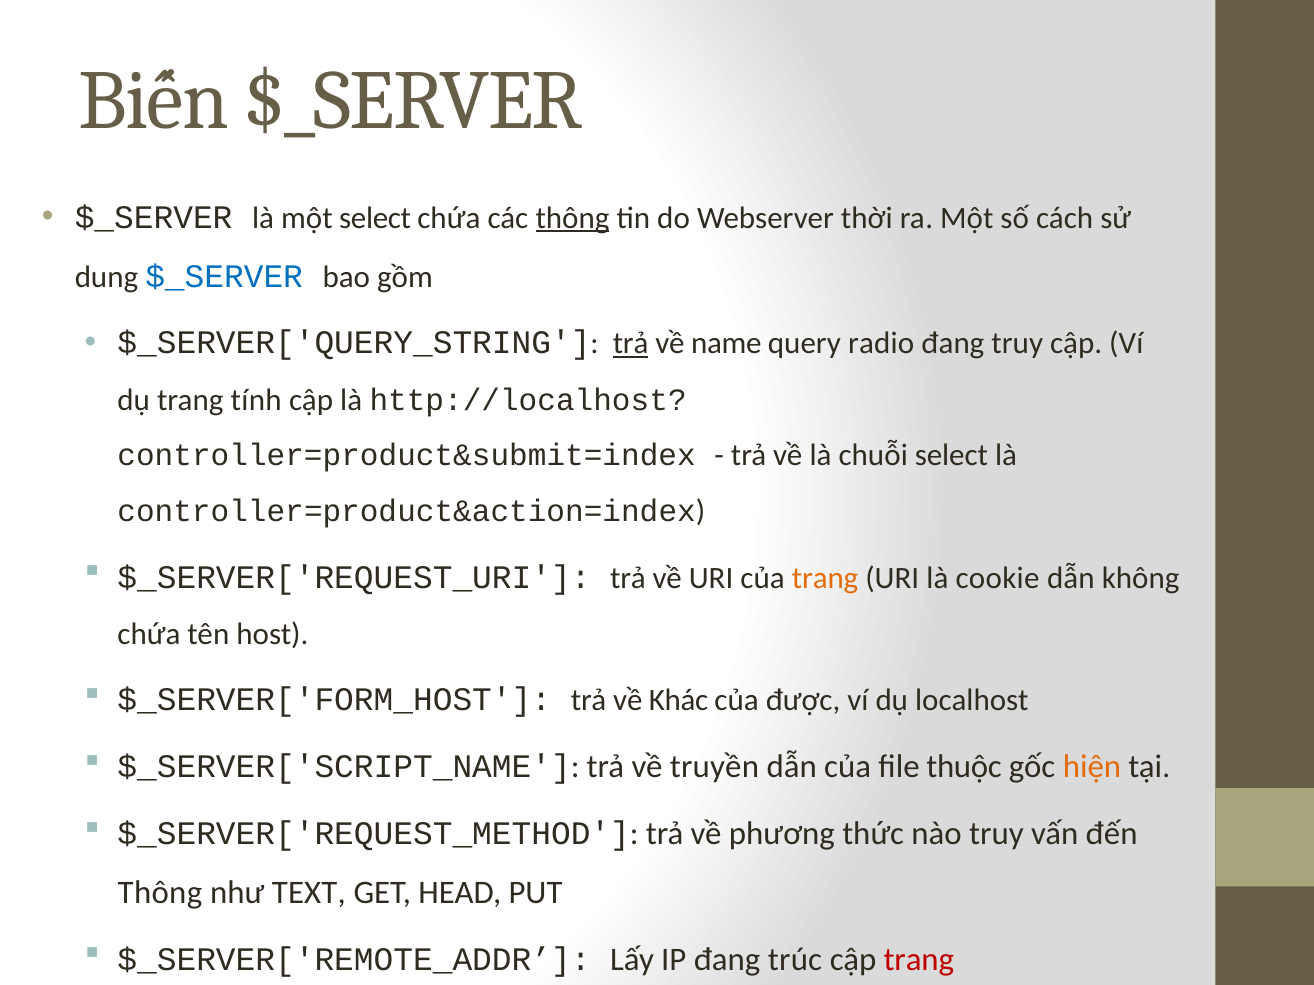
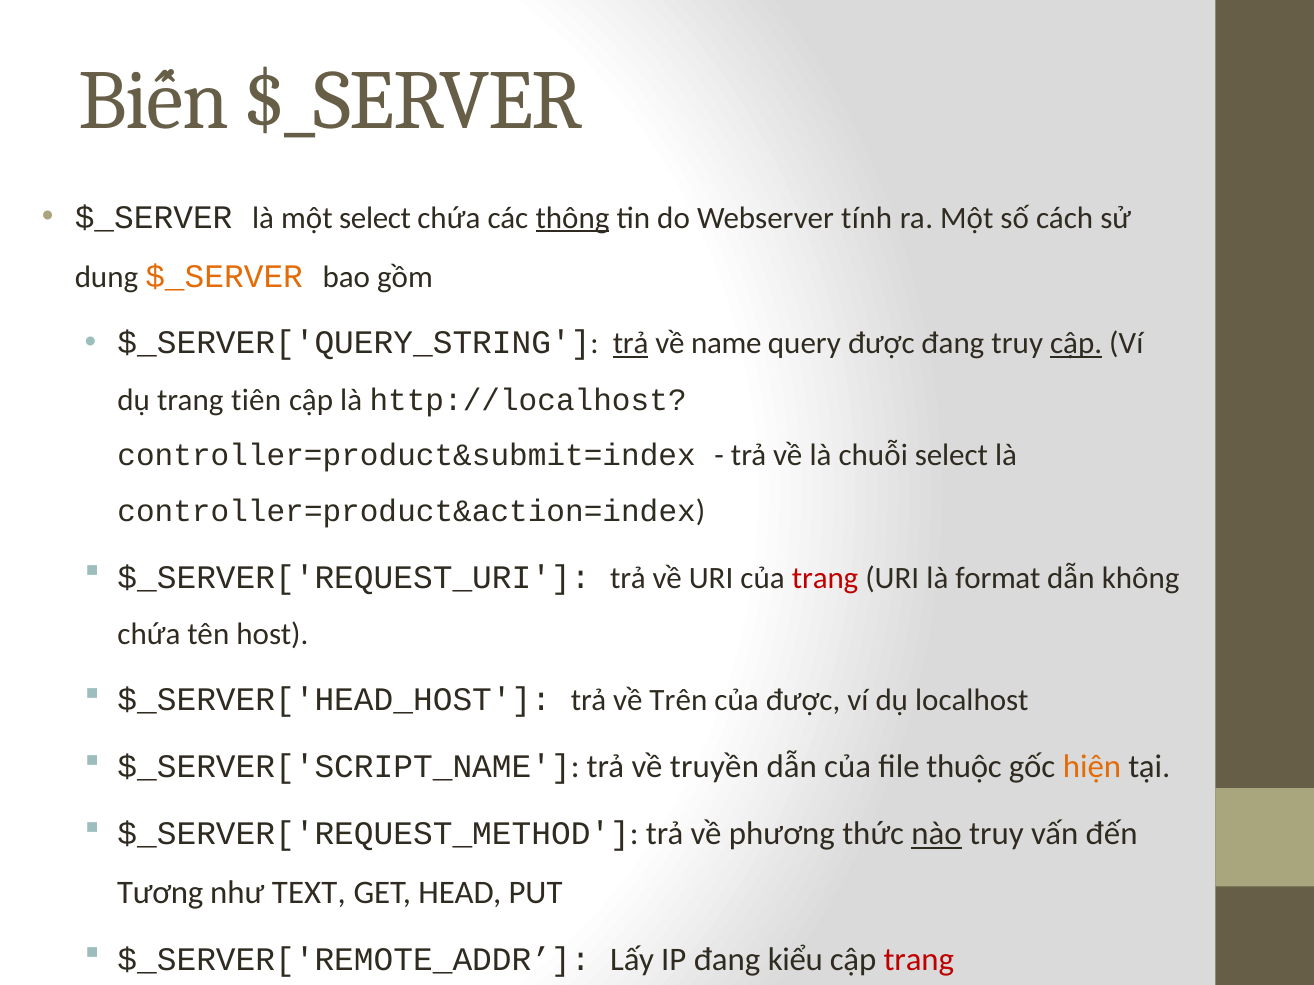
thời: thời -> tính (867, 218)
$_SERVER colour: blue -> orange (224, 276)
query radio: radio -> được (881, 344)
cập underline: none -> present (1076, 344)
tính: tính -> tiên (256, 400)
trang colour: orange -> red (825, 578)
cookie: cookie -> format (998, 578)
$_SERVER['FORM_HOST: $_SERVER['FORM_HOST -> $_SERVER['HEAD_HOST (334, 700)
Khác: Khác -> Trên (678, 701)
nào underline: none -> present (937, 834)
Thông: Thông -> Tương (160, 893)
trúc: trúc -> kiểu (795, 960)
